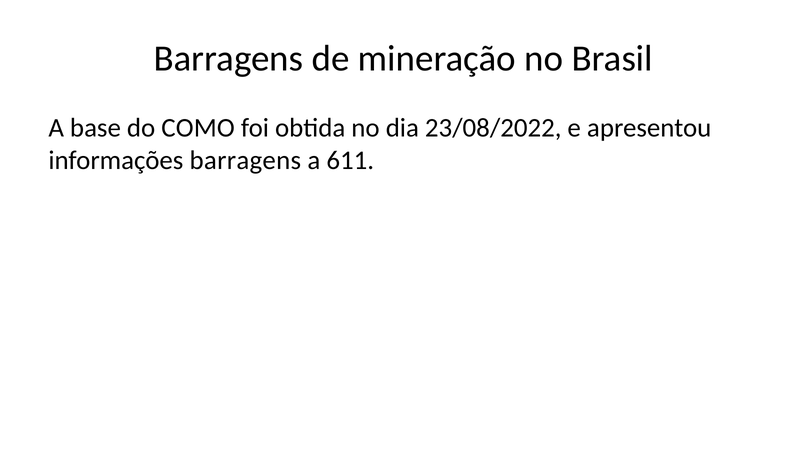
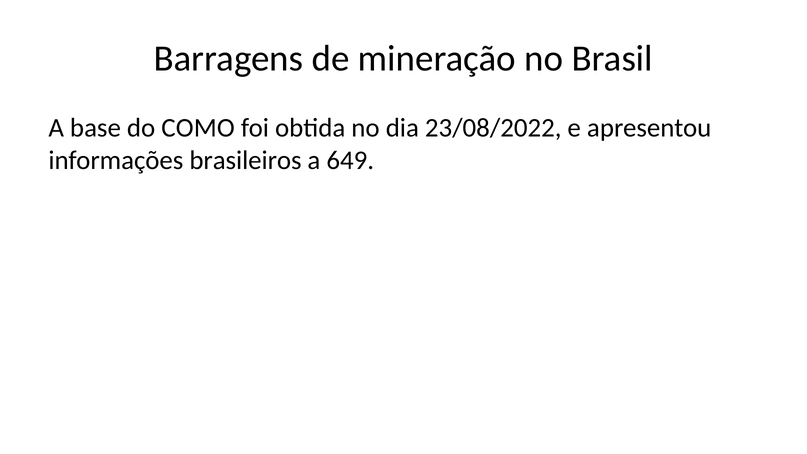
informações barragens: barragens -> brasileiros (245, 160)
611: 611 -> 649 (350, 160)
